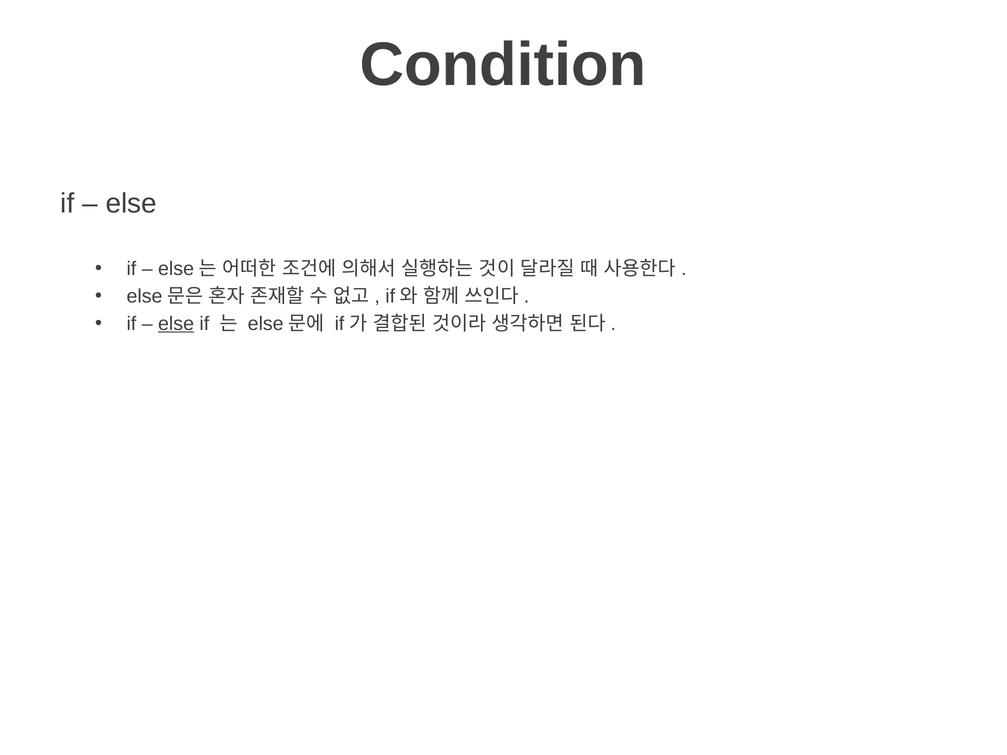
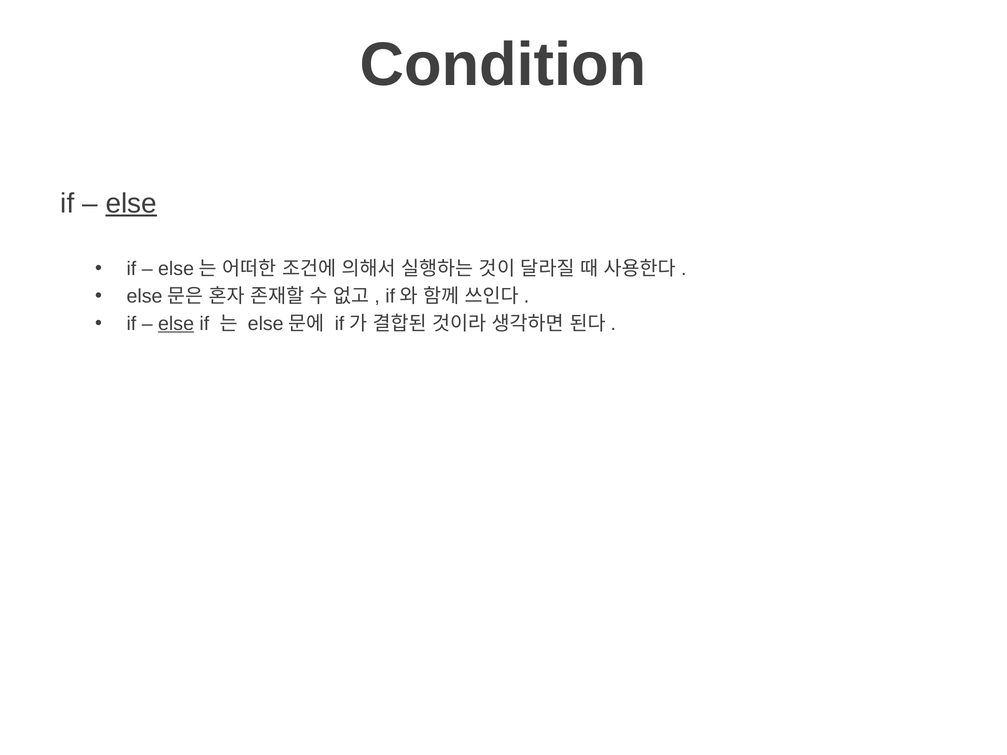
else underline: none -> present (131, 204)
